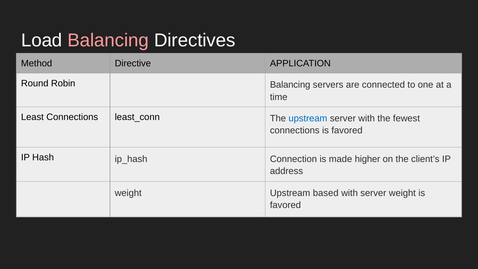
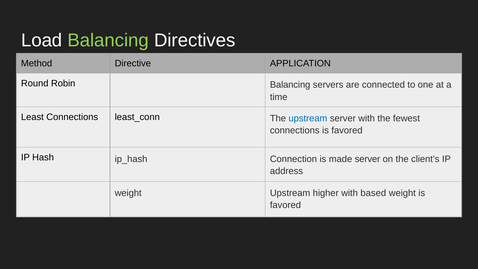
Balancing colour: pink -> light green (108, 40)
made higher: higher -> server (367, 159)
based: based -> higher (326, 193)
with server: server -> based (373, 193)
